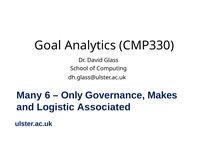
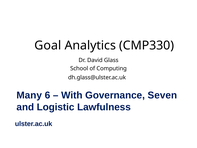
Only: Only -> With (72, 95)
Makes: Makes -> Seven (162, 95)
Associated: Associated -> Lawfulness (104, 107)
